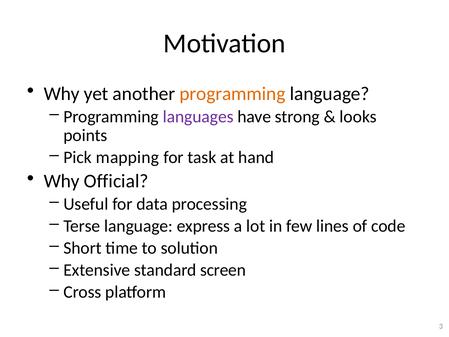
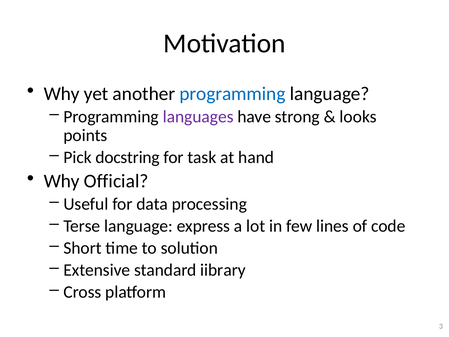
programming colour: orange -> blue (232, 94)
mapping: mapping -> docstring (128, 157)
screen: screen -> iibrary (223, 270)
